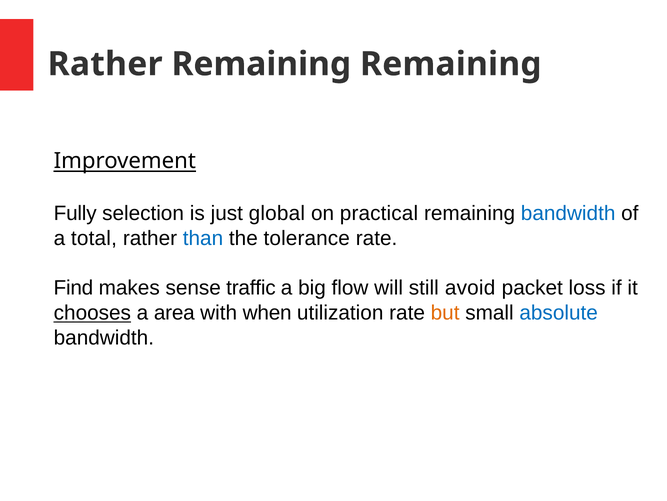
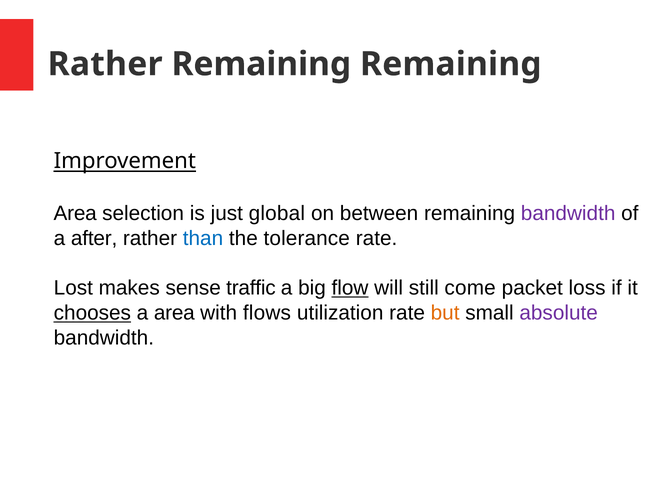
Fully: Fully -> Area (75, 213)
practical: practical -> between (379, 213)
bandwidth colour: blue -> purple (568, 213)
total: total -> after (94, 238)
Find: Find -> Lost (73, 288)
flow underline: none -> present (350, 288)
avoid: avoid -> come (470, 288)
when: when -> flows (267, 313)
absolute colour: blue -> purple (559, 313)
